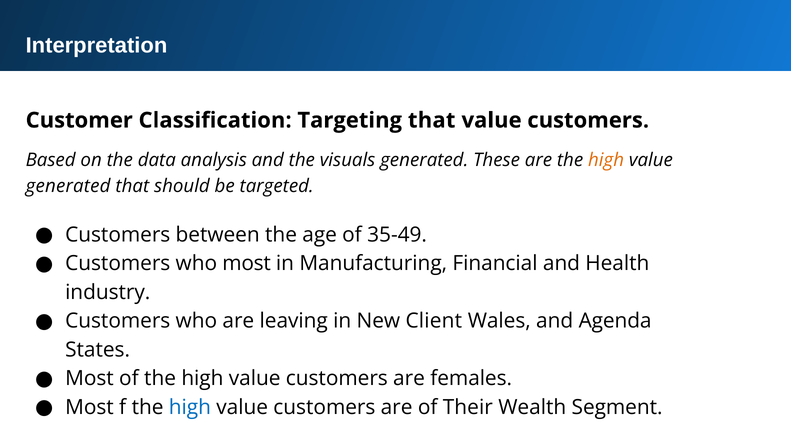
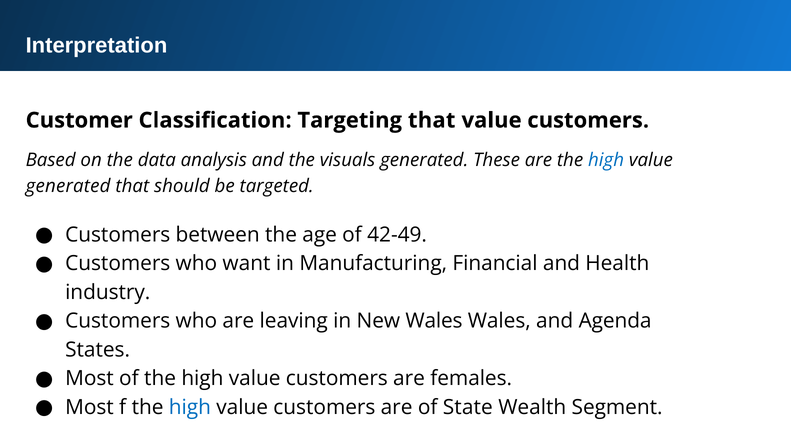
high colour: orange -> blue (606, 160)
35-49: 35-49 -> 42-49 (397, 235)
who most: most -> want (246, 263)
New Client: Client -> Wales (434, 321)
Their: Their -> State (468, 407)
